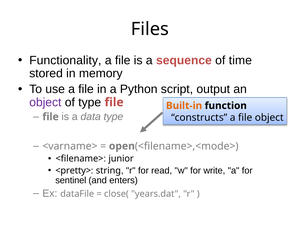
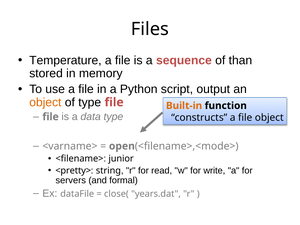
Functionality: Functionality -> Temperature (65, 60)
time: time -> than (240, 60)
object colour: purple -> orange (45, 102)
sentinel: sentinel -> servers (71, 180)
enters: enters -> formal (124, 180)
